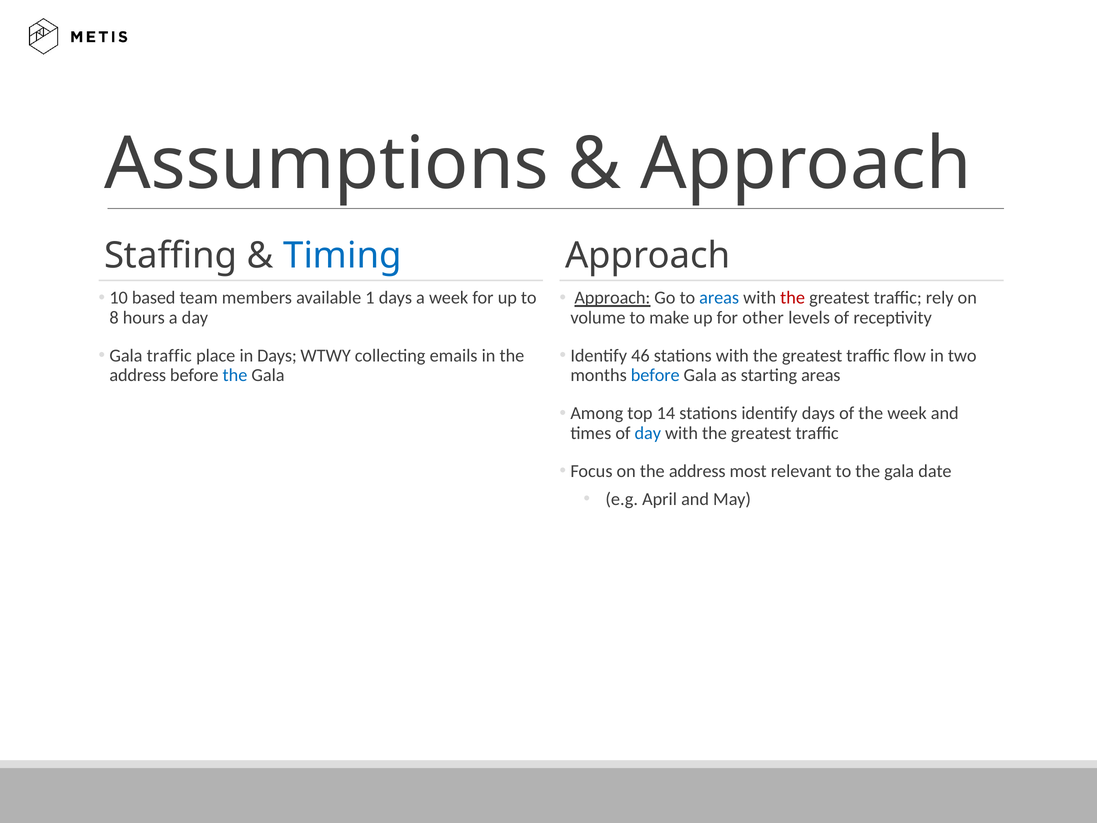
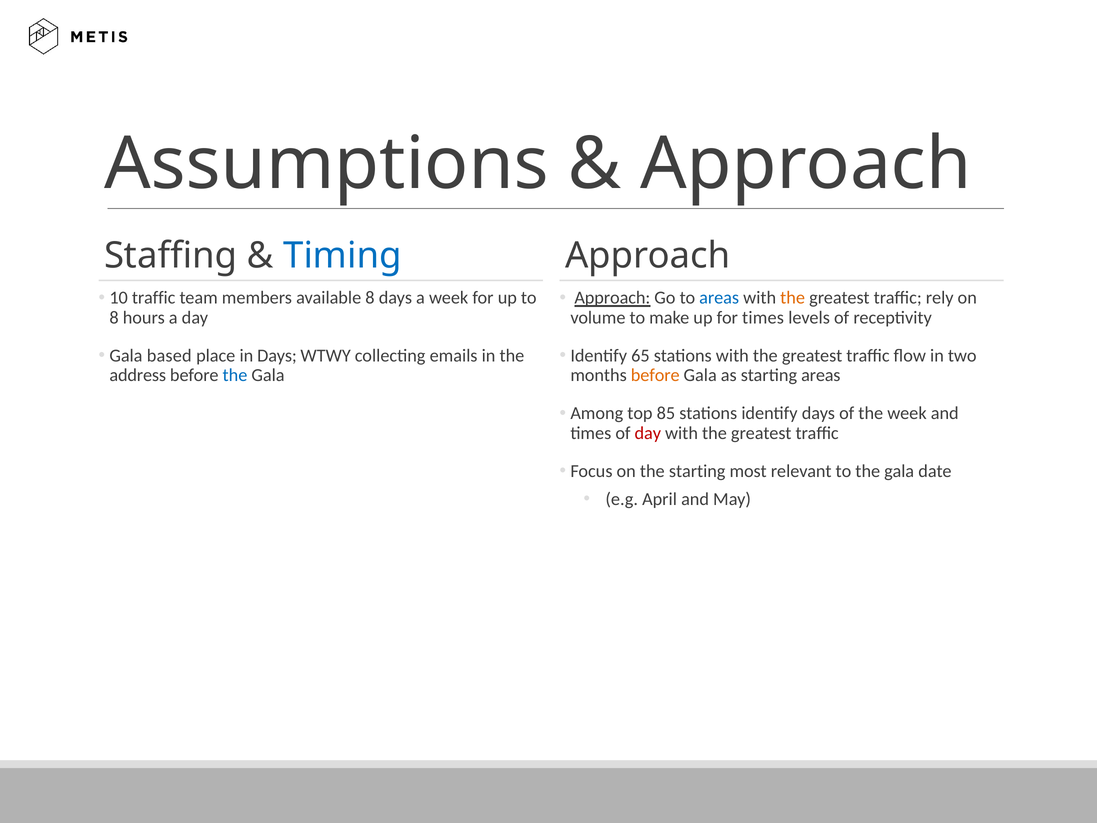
based: based -> traffic (154, 298)
available 1: 1 -> 8 (370, 298)
the colour: red -> orange (793, 298)
for other: other -> times (763, 317)
Gala traffic: traffic -> based (169, 356)
46: 46 -> 65 (640, 356)
before colour: blue -> orange (655, 375)
14: 14 -> 85 (666, 413)
day colour: blue -> red (648, 433)
on the address: address -> starting (697, 471)
